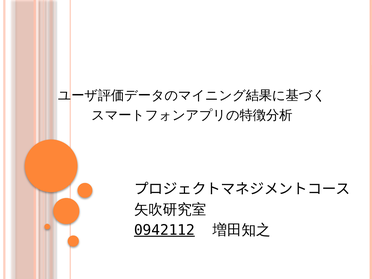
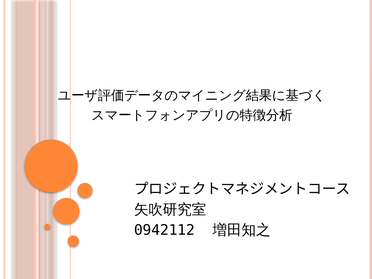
0942112 underline: present -> none (164, 230)
